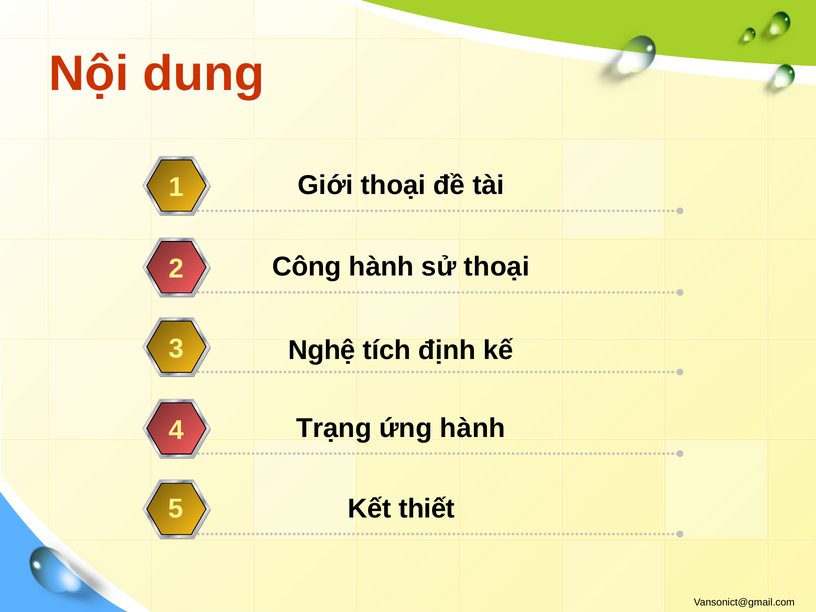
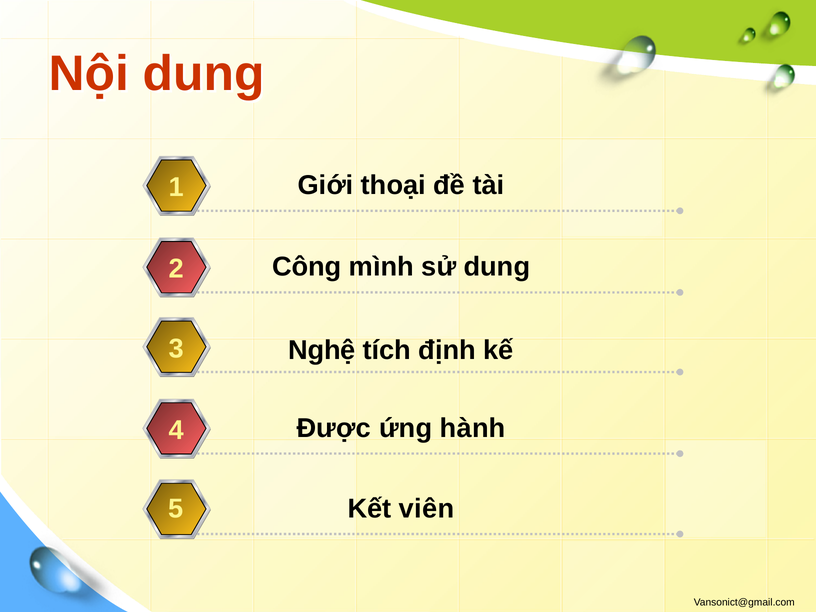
Công hành: hành -> mình (381, 267)
sử thoại: thoại -> dung (497, 267)
Trạng: Trạng -> Được (334, 428)
thiết: thiết -> viên (427, 509)
